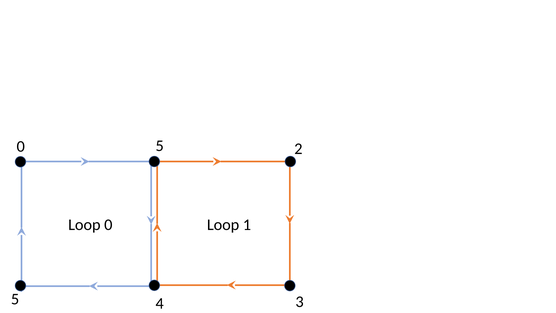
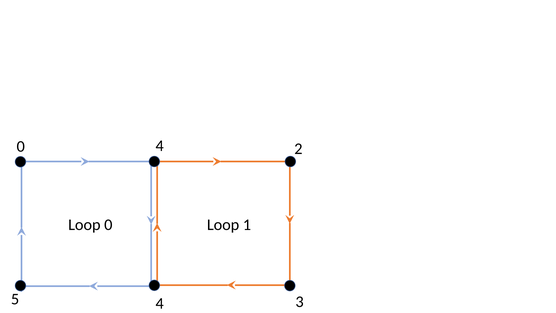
0 5: 5 -> 4 (160, 146)
